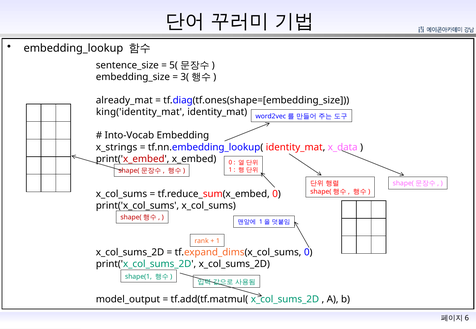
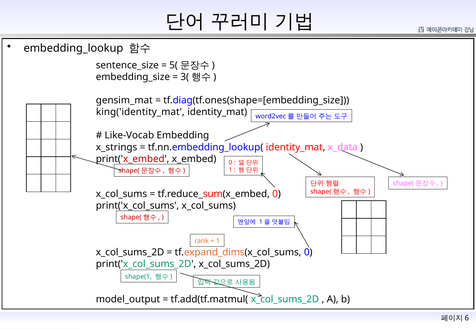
already_mat: already_mat -> gensim_mat (124, 101)
Into-Vocab: Into-Vocab -> Like-Vocab (129, 136)
